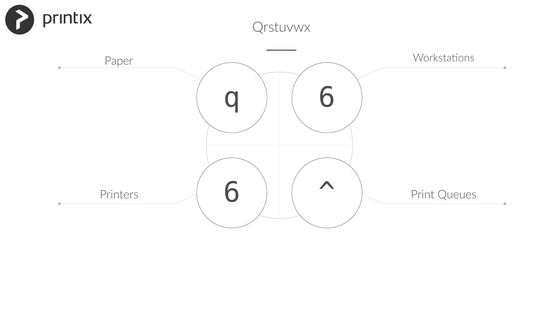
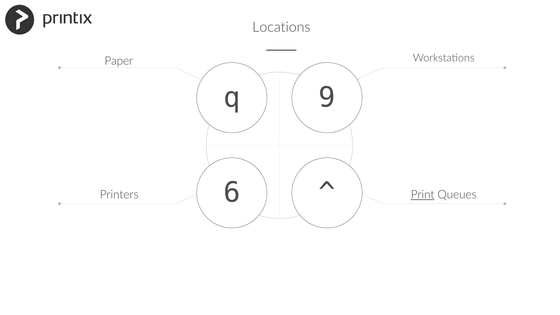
Qrstuvwx: Qrstuvwx -> Locations (281, 27)
q 6: 6 -> 9 (327, 97)
Print underline: none -> present (423, 195)
